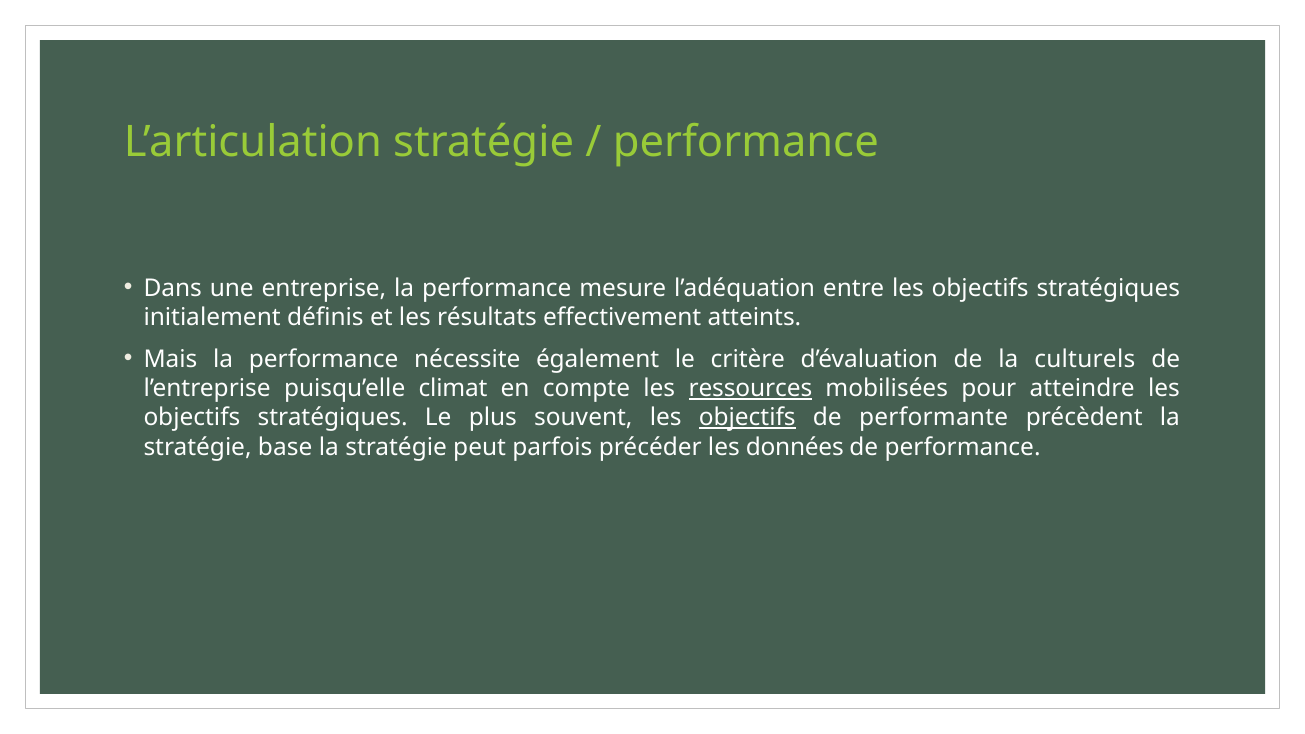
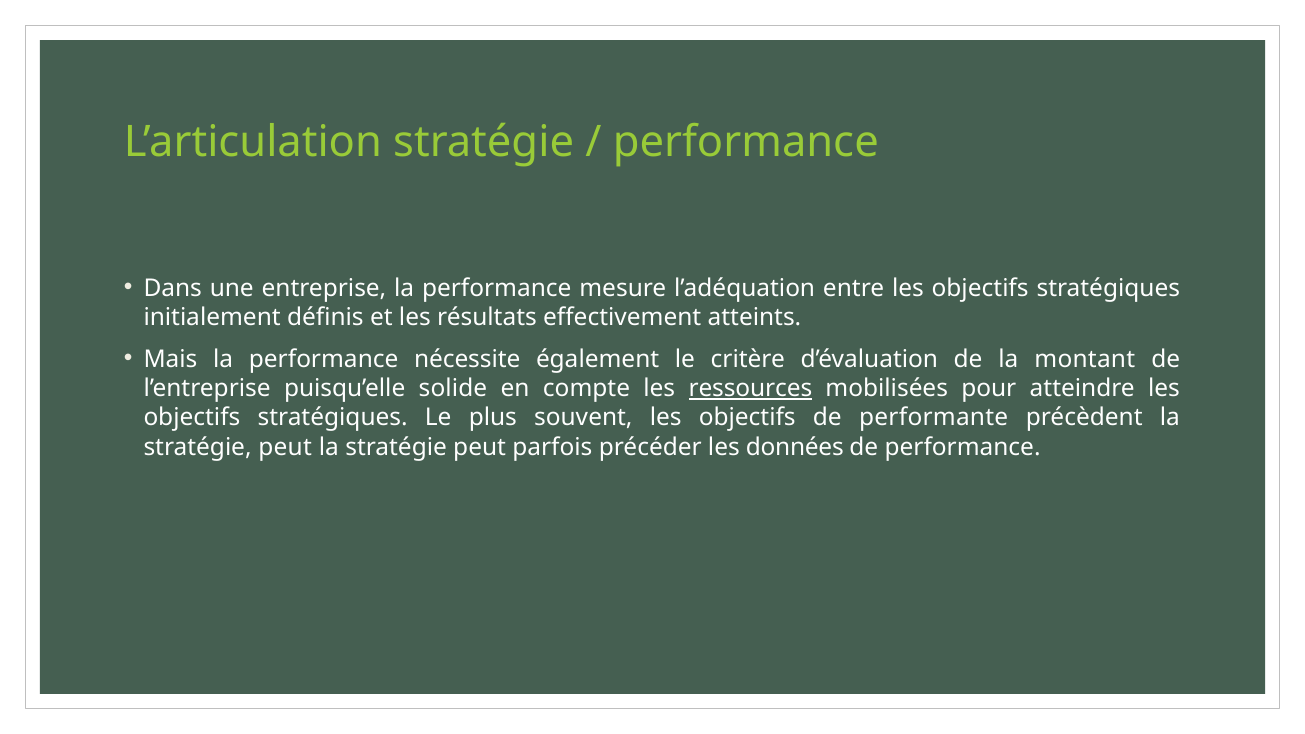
culturels: culturels -> montant (1085, 359)
climat: climat -> solide (453, 388)
objectifs underline: present -> none (747, 418)
base: base -> peut (285, 447)
